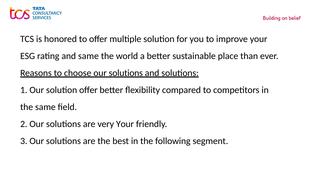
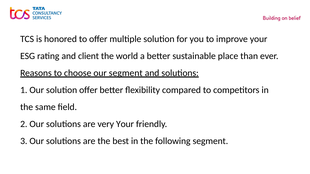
and same: same -> client (89, 56)
choose our solutions: solutions -> segment (126, 73)
